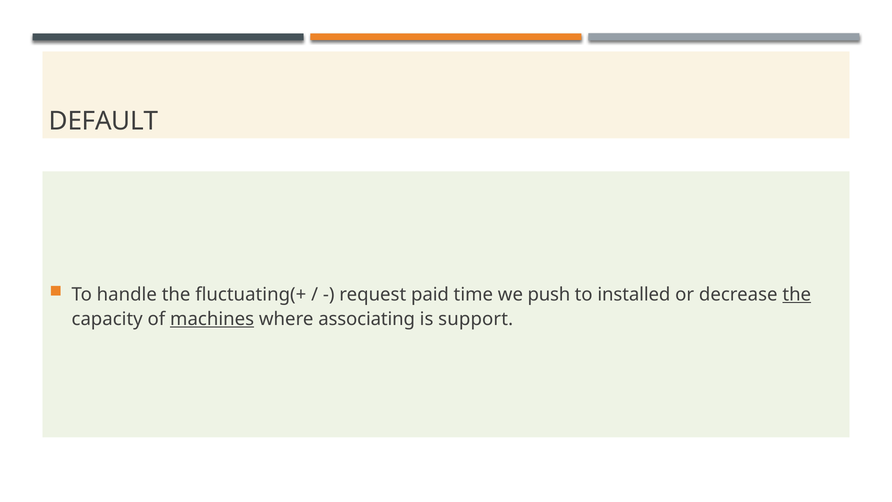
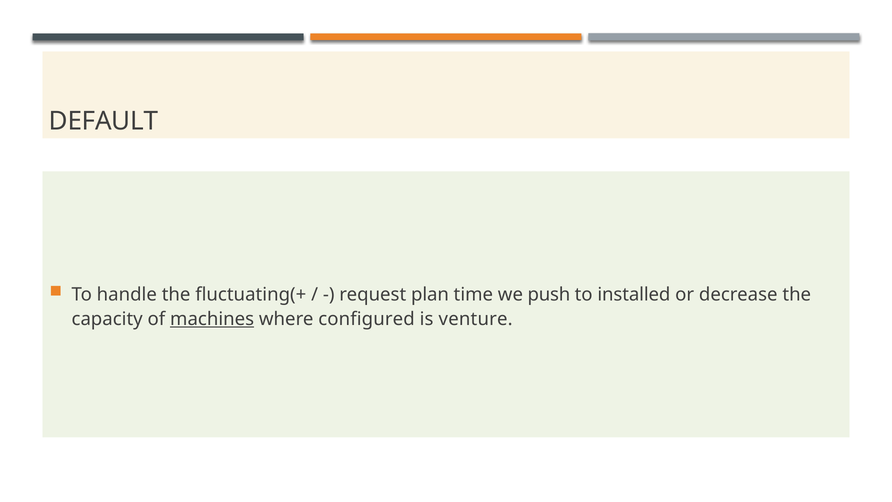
paid: paid -> plan (430, 294)
the underline: present -> none (797, 294)
associating: associating -> configured (367, 319)
support: support -> venture (476, 319)
